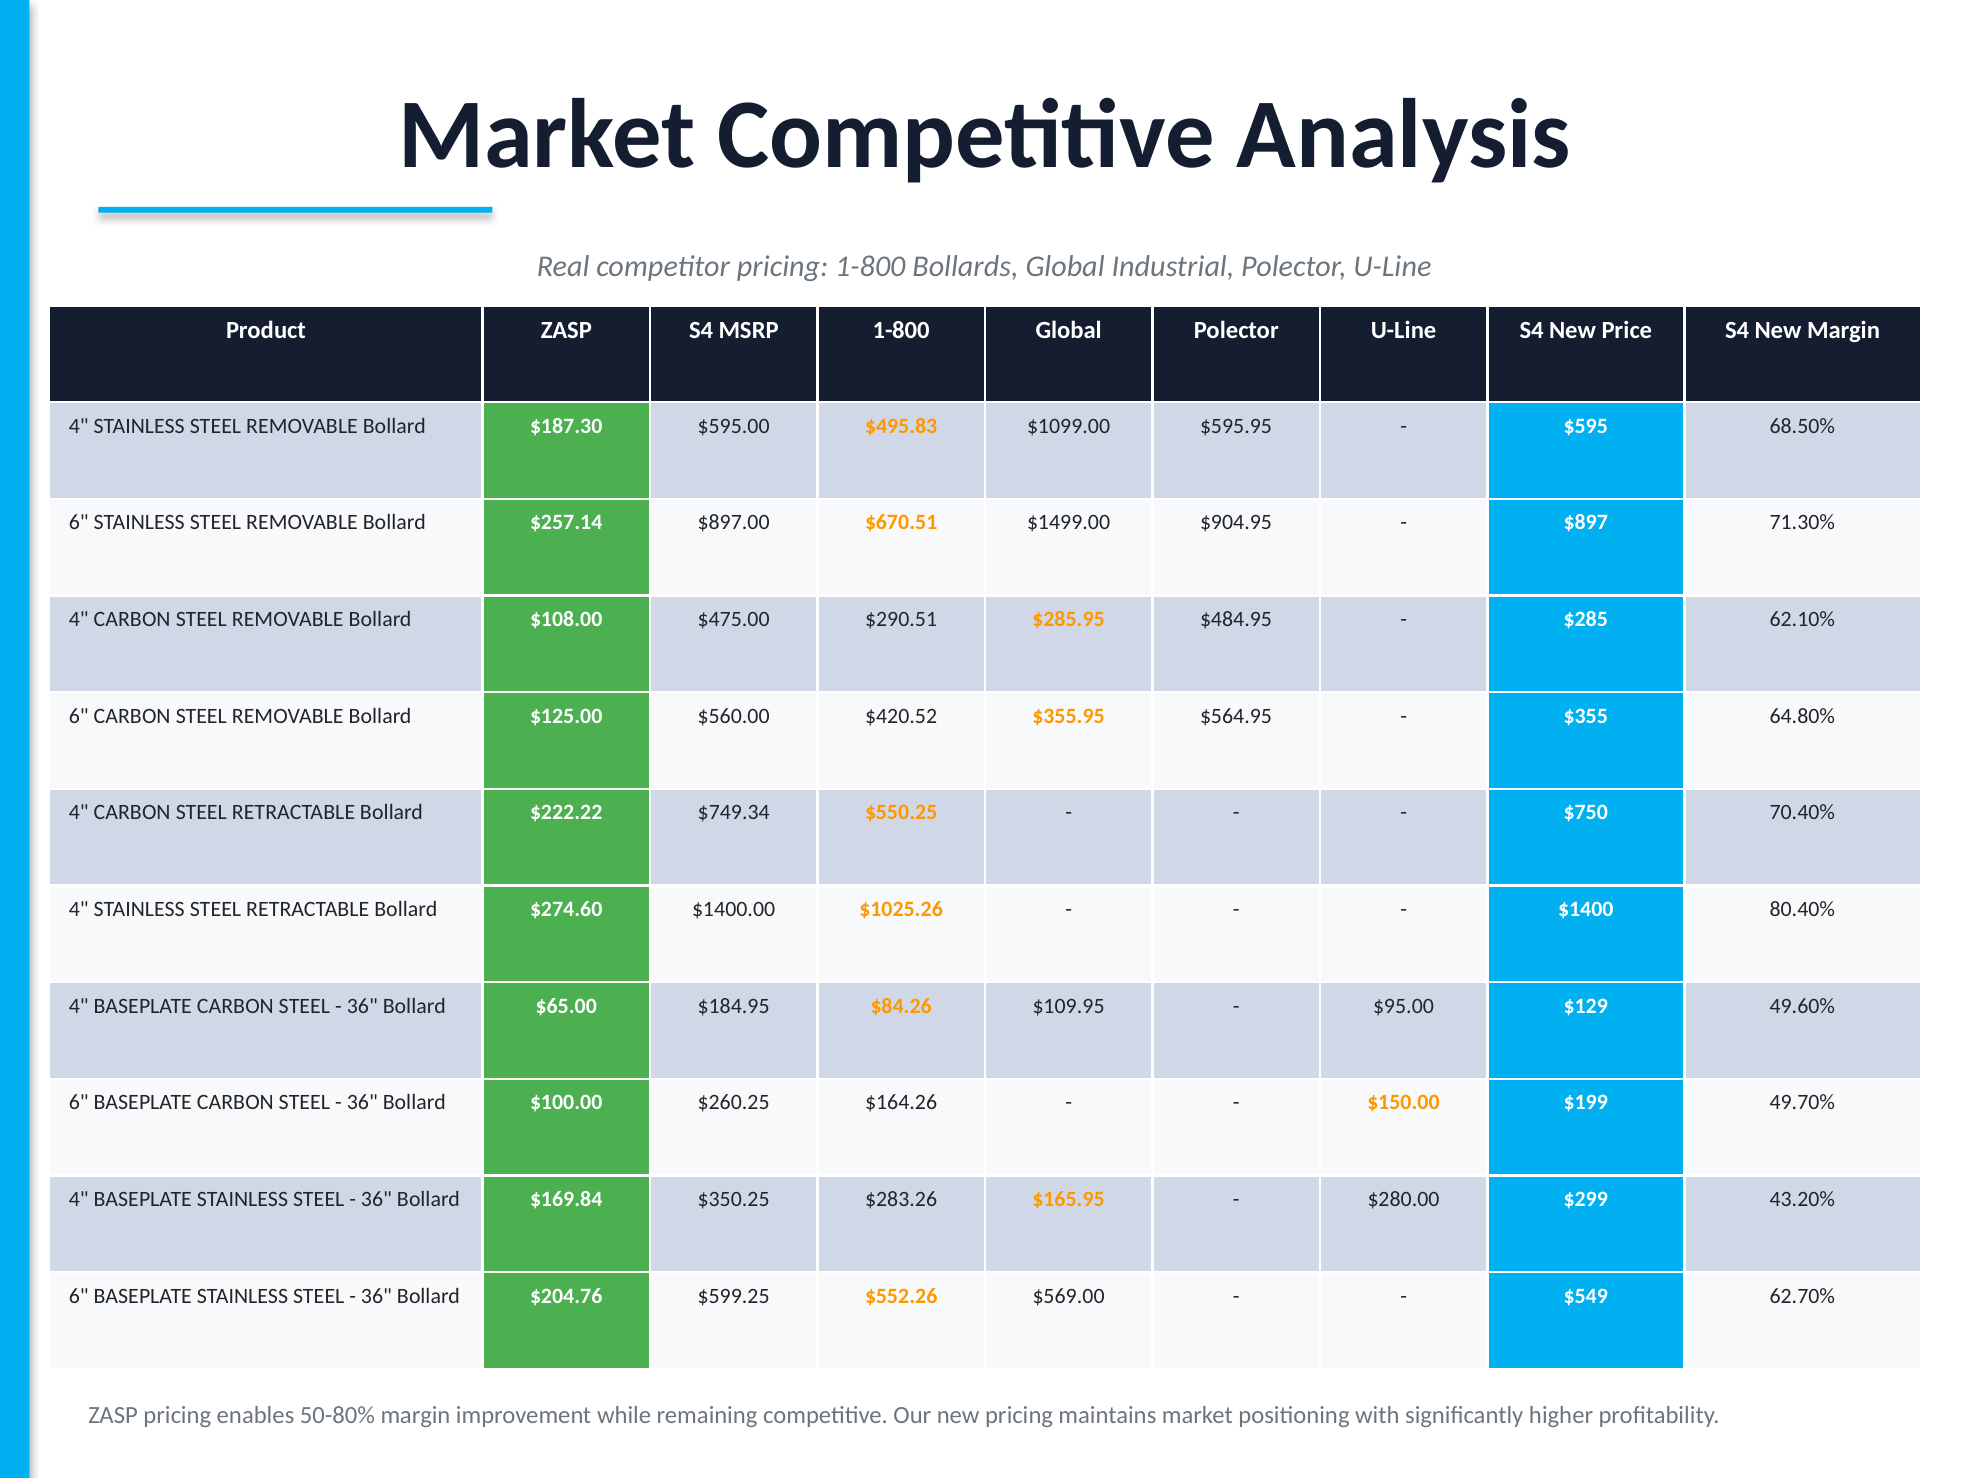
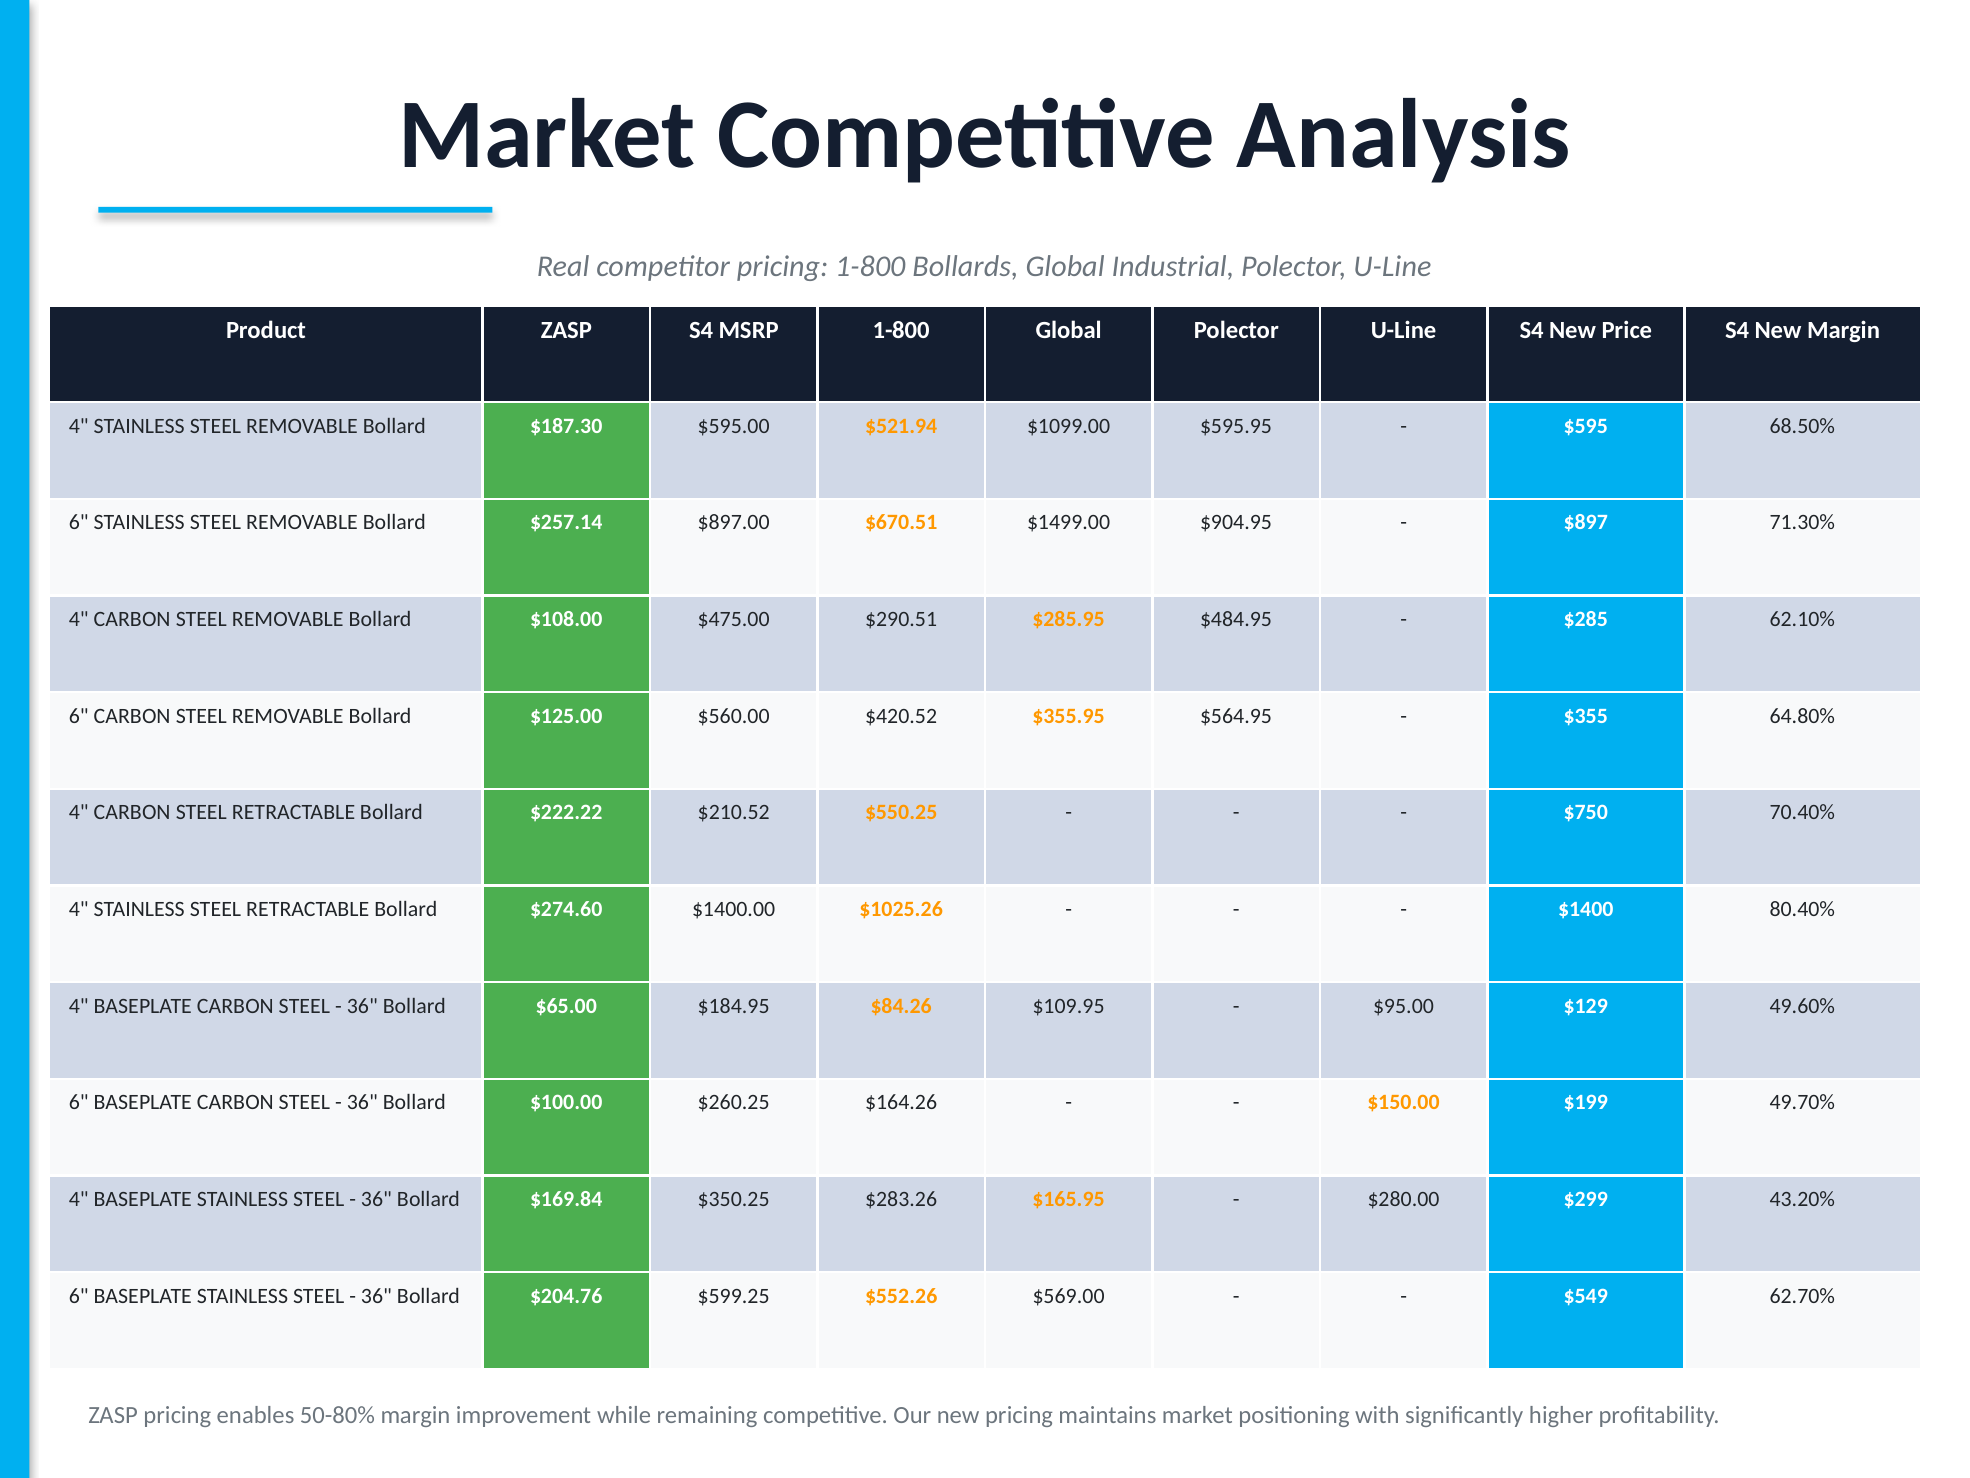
$495.83: $495.83 -> $521.94 (901, 426)
$749.34: $749.34 -> $210.52 (734, 812)
